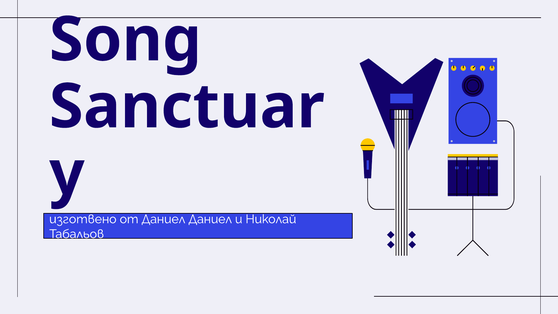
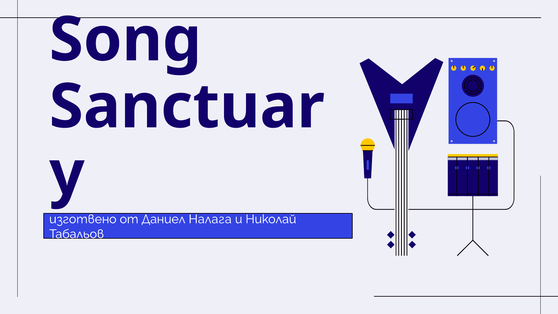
Даниел Даниел: Даниел -> Налага (210, 219)
